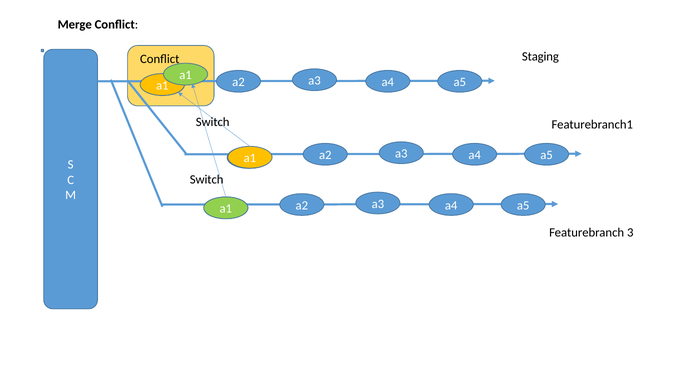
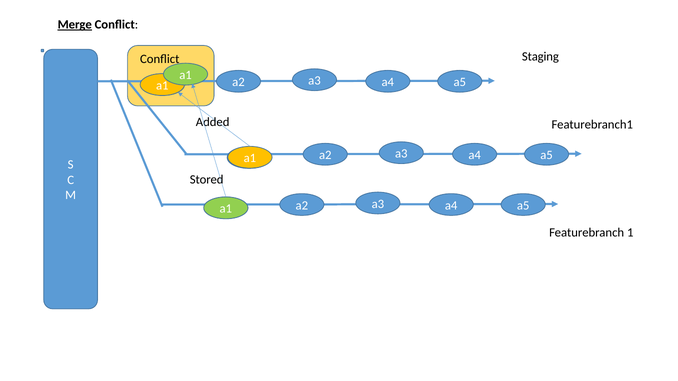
Merge underline: none -> present (75, 24)
Switch: Switch -> Added (213, 122)
Switch: Switch -> Stored (207, 180)
3: 3 -> 1 (630, 233)
